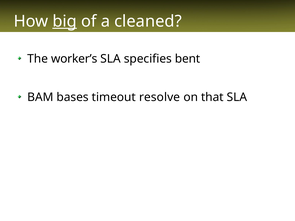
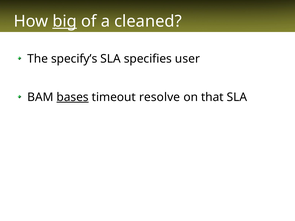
worker’s: worker’s -> specify’s (74, 59)
bent: bent -> user (188, 59)
bases underline: none -> present (73, 97)
